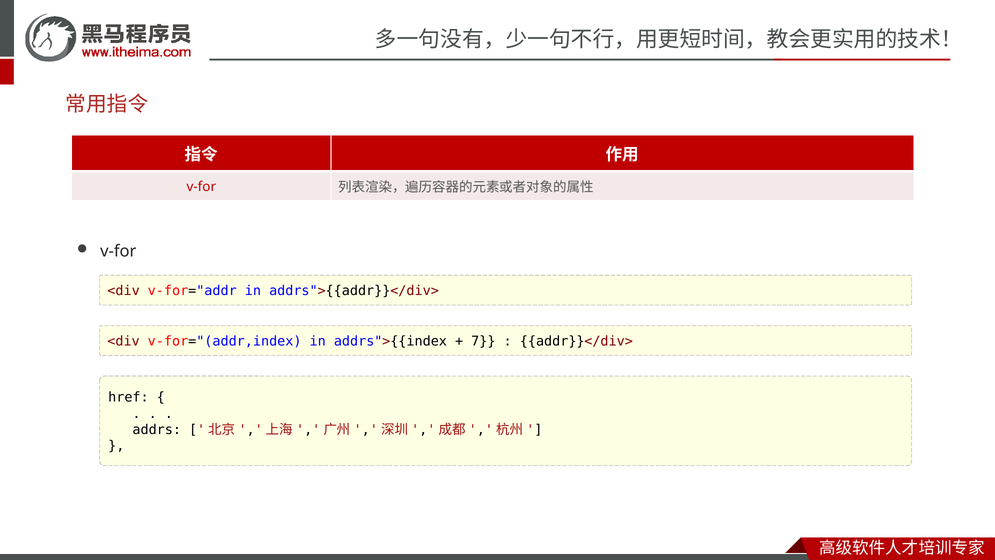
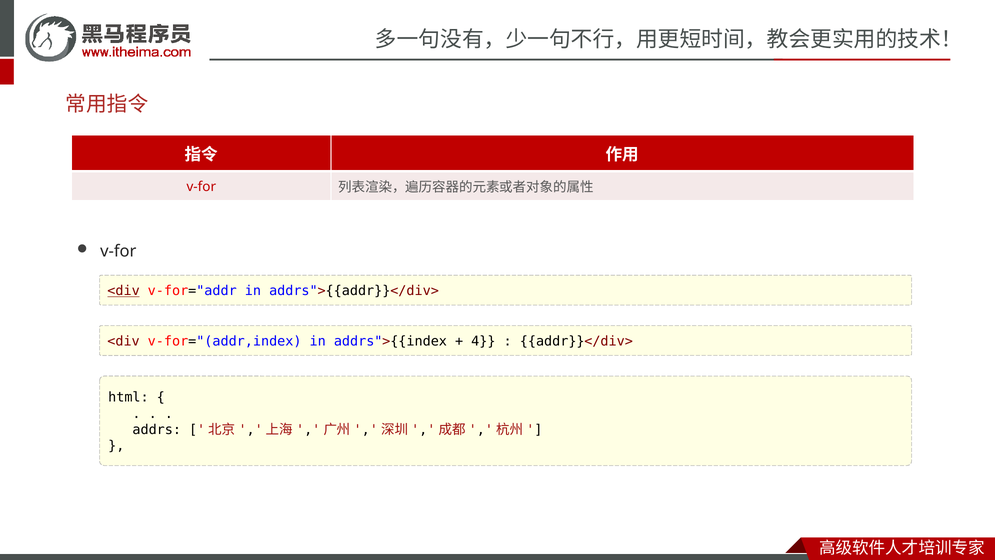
<div underline: none -> present (124, 291)
7: 7 -> 4 (483, 341)
href: href -> html (128, 397)
